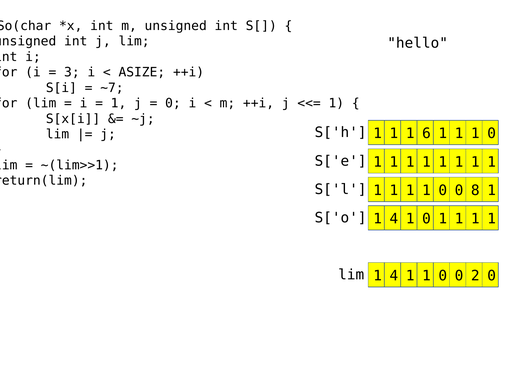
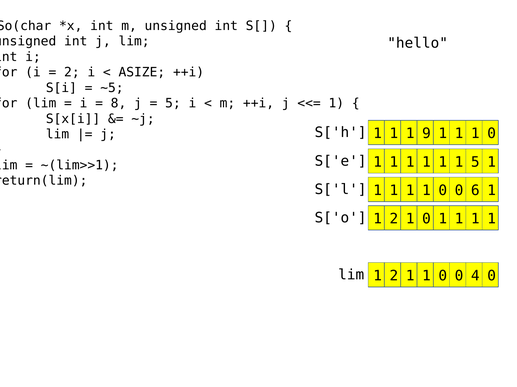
3: 3 -> 2 (72, 72)
~7: ~7 -> ~5 (112, 88)
1: 1 -> 8 (119, 103)
0: 0 -> 5 (173, 103)
6: 6 -> 9 (426, 134)
1: 1 -> 5 (475, 162)
8: 8 -> 6 (475, 191)
4: 4 -> 2 (394, 219)
4: 4 -> 2 (394, 276)
2: 2 -> 4 (475, 276)
